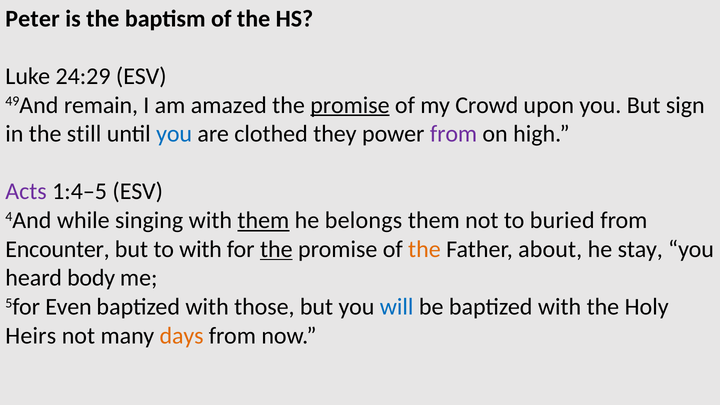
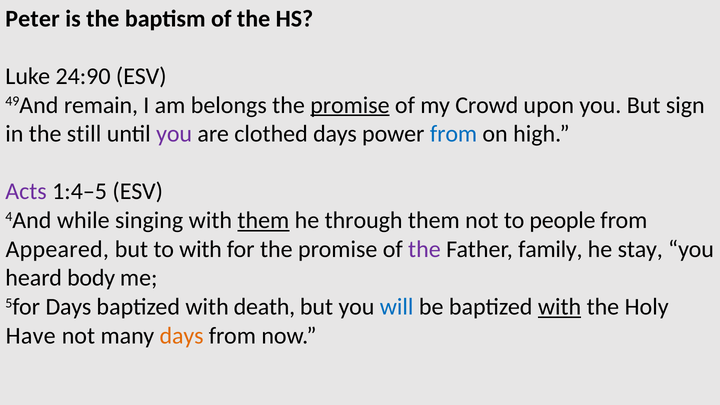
24:29: 24:29 -> 24:90 (83, 76)
amazed: amazed -> belongs (229, 105)
you colour: blue -> purple (174, 134)
clothed they: they -> days (335, 134)
from colour: purple -> blue (454, 134)
belongs: belongs -> through (364, 220)
buried: buried -> people (562, 220)
Encounter: Encounter -> Appeared (57, 249)
the underline: present -> none (276, 249)
the colour: orange -> purple (424, 249)
about: about -> family (550, 249)
5for Even: Even -> Days (68, 307)
those: those -> death (264, 307)
with underline: none -> present (560, 307)
Heirs: Heirs -> Have (31, 336)
